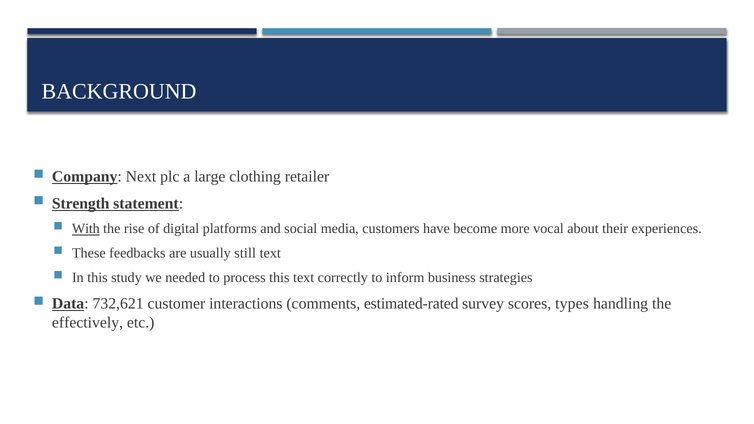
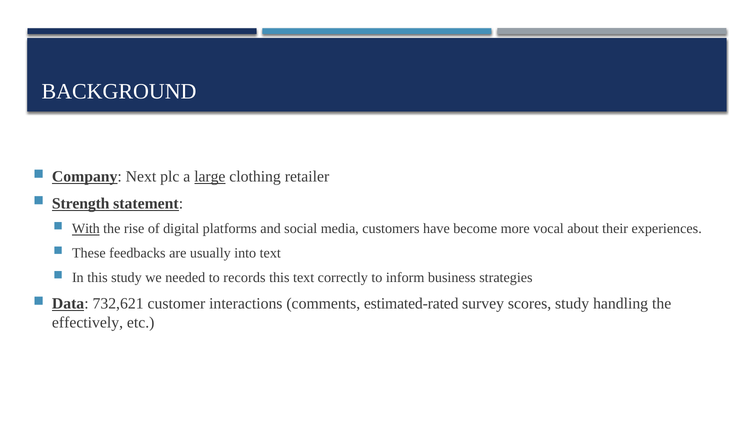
large underline: none -> present (210, 177)
still: still -> into (245, 253)
process: process -> records (244, 278)
scores types: types -> study (572, 304)
